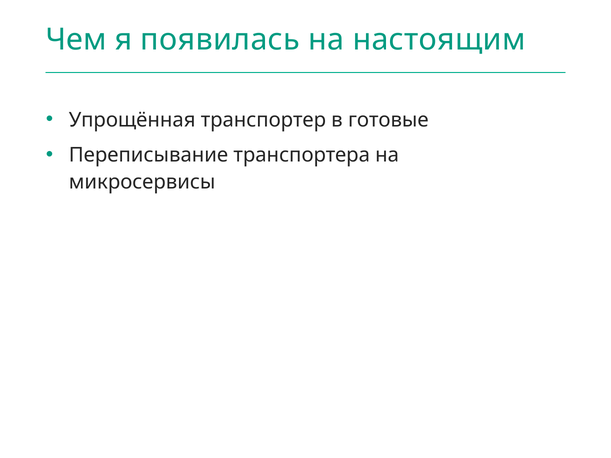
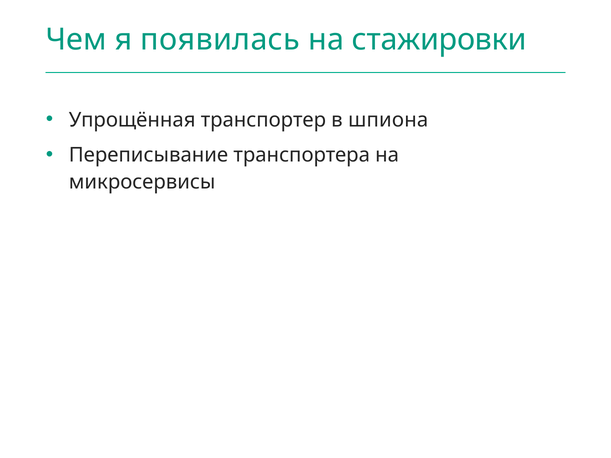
настоящим: настоящим -> стажировки (439, 40)
готовые: готовые -> шпиона (388, 120)
